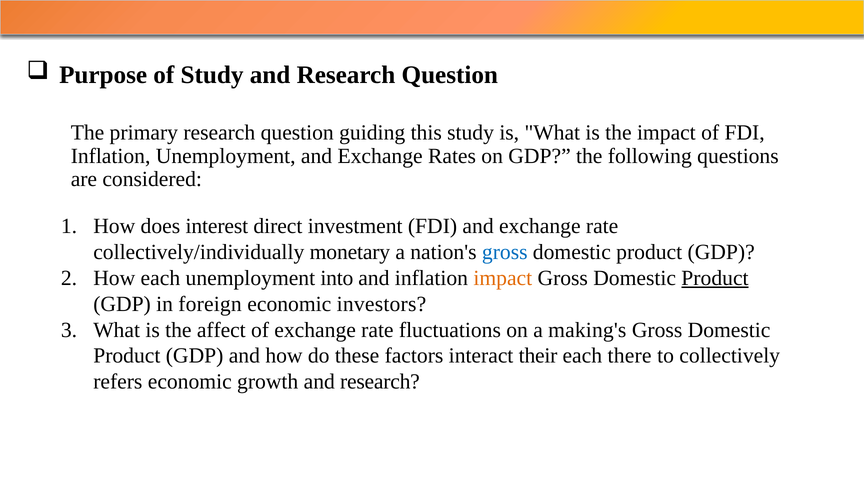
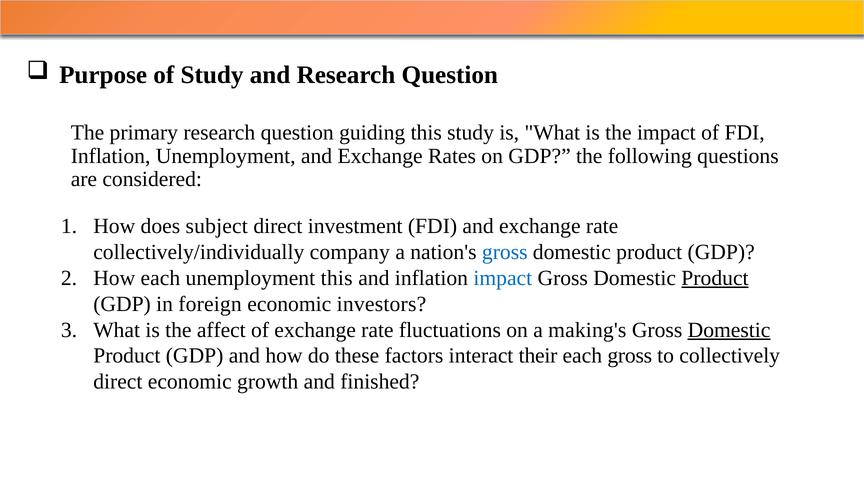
interest: interest -> subject (217, 226)
monetary: monetary -> company (350, 252)
unemployment into: into -> this (337, 278)
impact colour: orange -> blue (503, 278)
Domestic underline: none -> present (729, 330)
each there: there -> gross (630, 356)
refers: refers -> direct (118, 382)
growth and research: research -> finished (380, 382)
